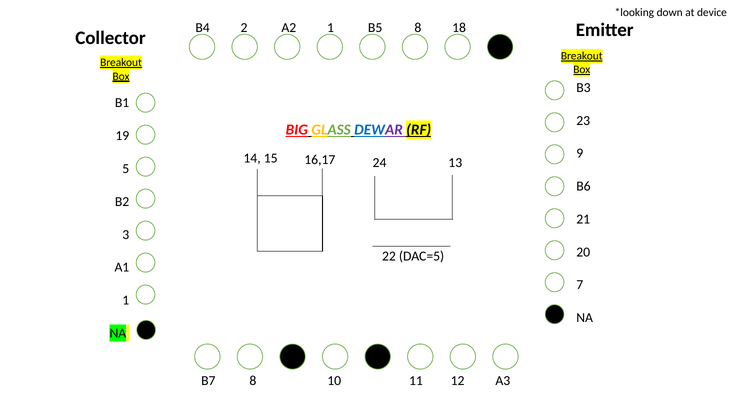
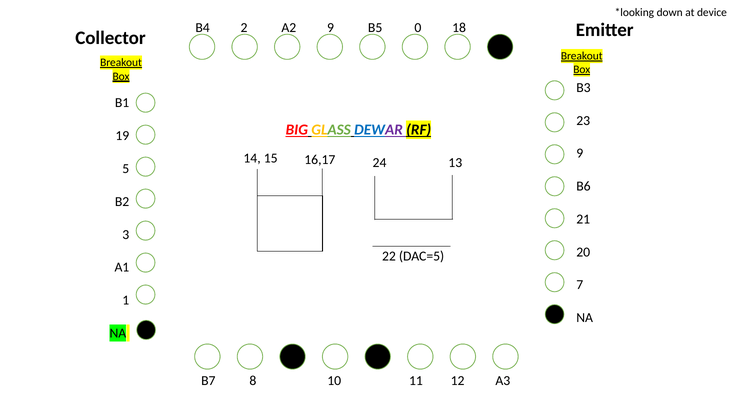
A2 1: 1 -> 9 (331, 28)
B5 8: 8 -> 0 (418, 28)
